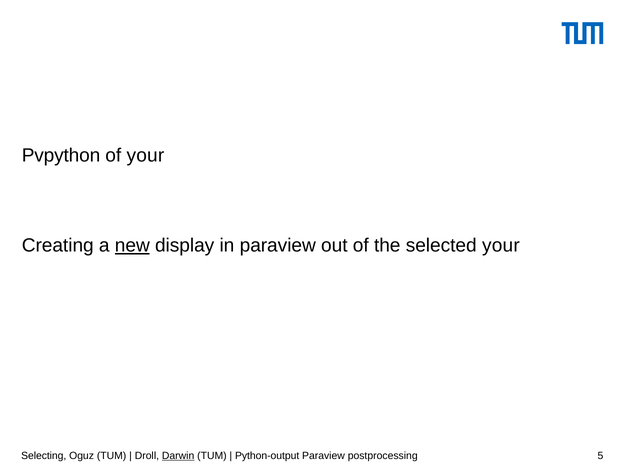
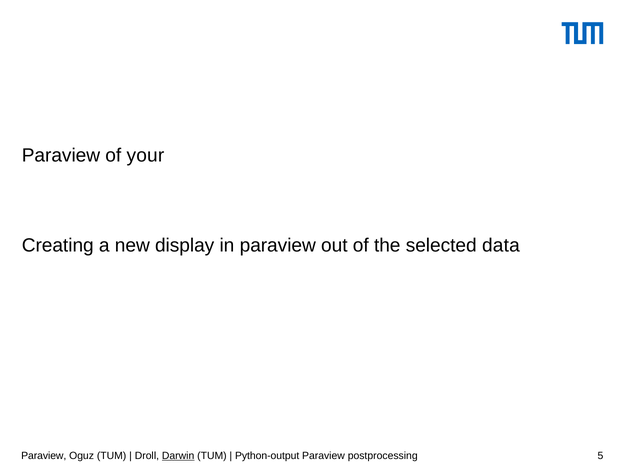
Pvpython: Pvpython -> Paraview (61, 155)
new underline: present -> none (132, 245)
selected your: your -> data (501, 245)
Selecting: Selecting -> Paraview (44, 456)
